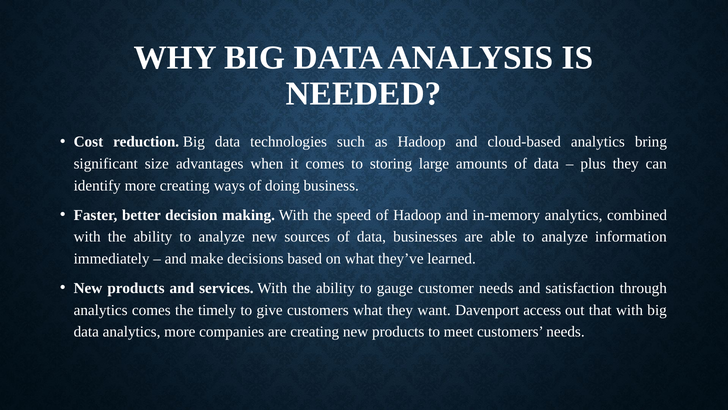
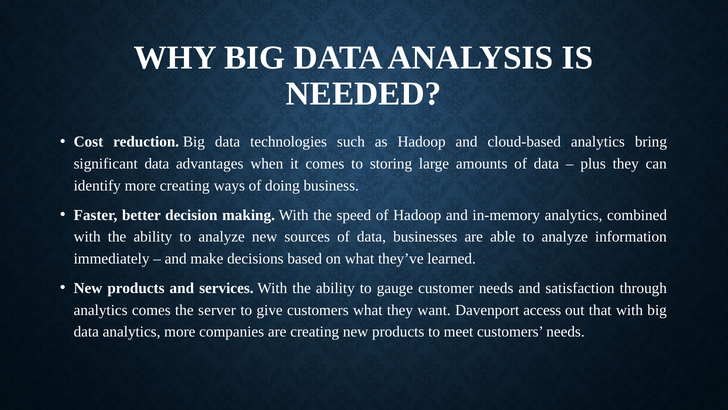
significant size: size -> data (157, 164)
timely: timely -> server (217, 310)
